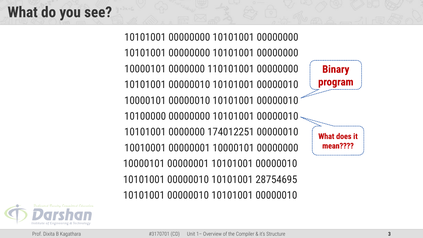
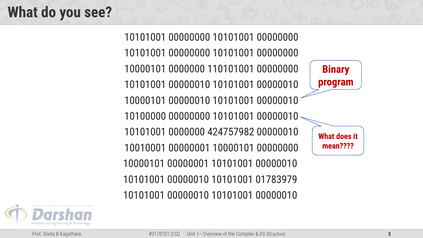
174012251: 174012251 -> 424757982 (231, 132)
28754695: 28754695 -> 01783979 (276, 180)
